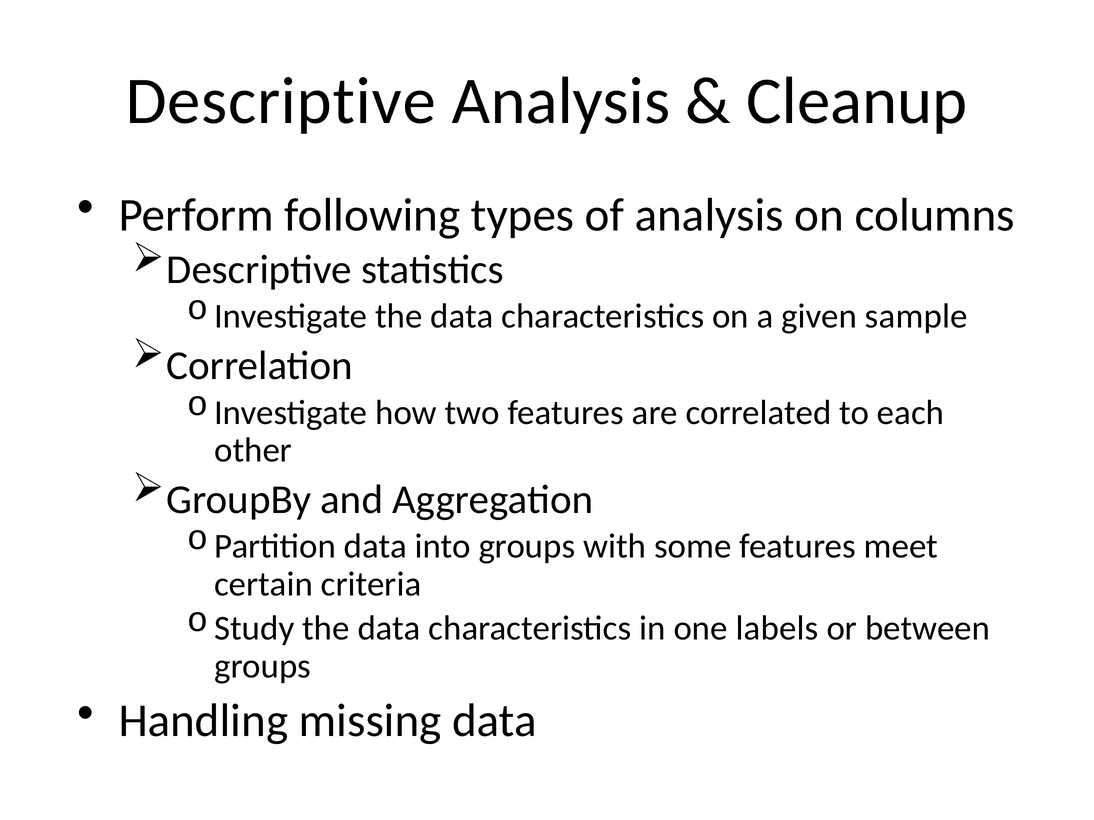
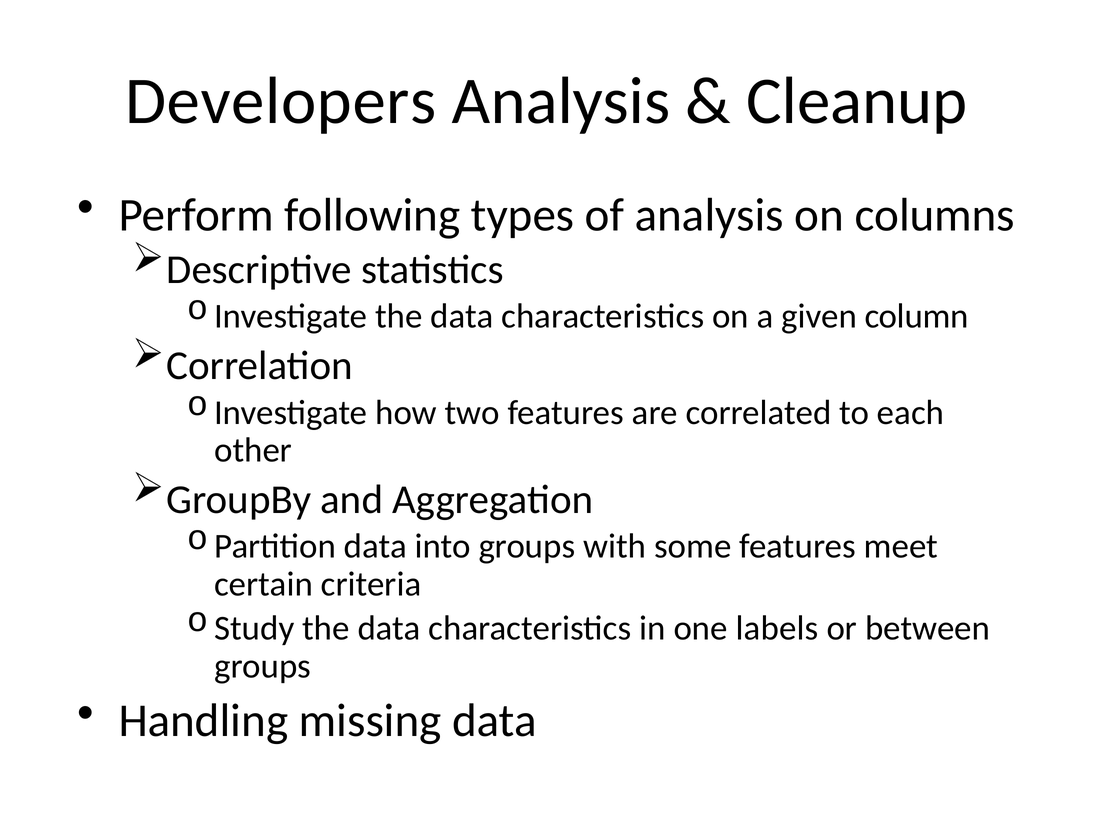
Descriptive: Descriptive -> Developers (281, 101)
sample: sample -> column (917, 316)
